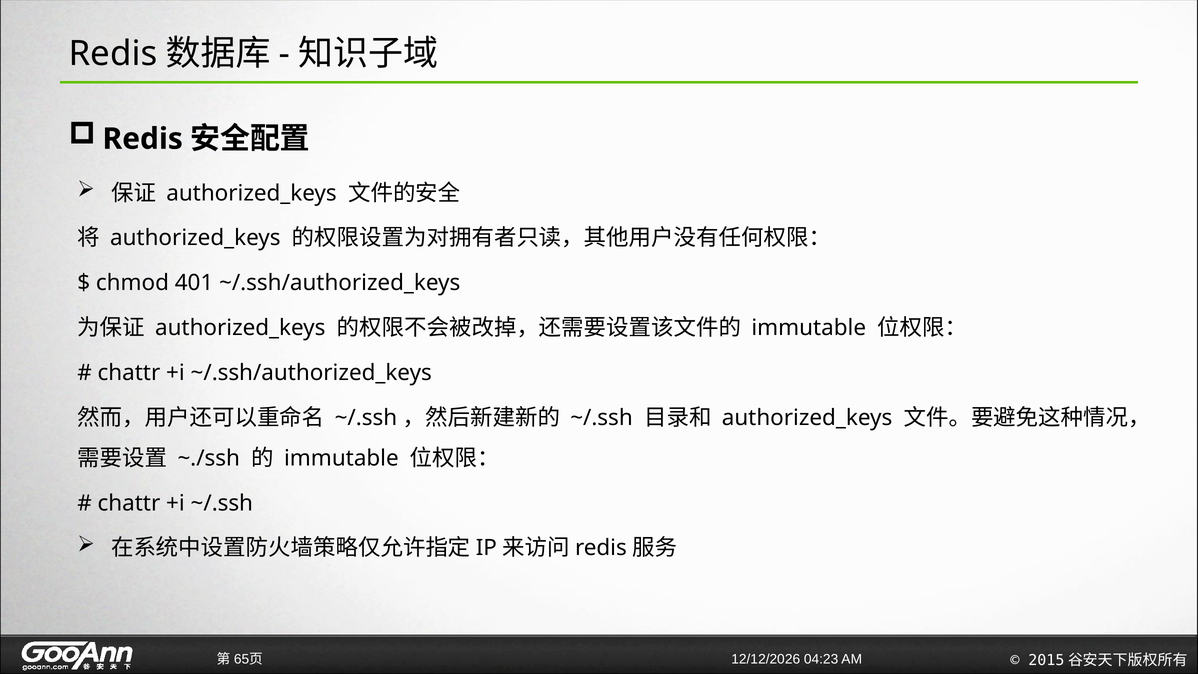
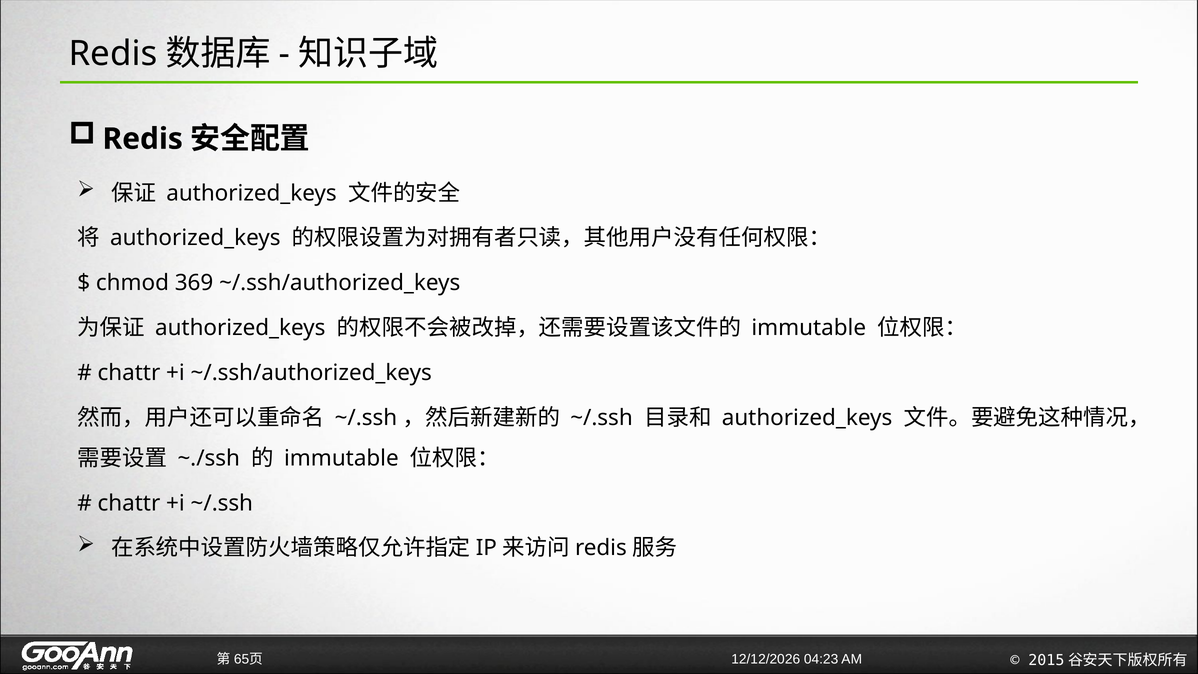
401: 401 -> 369 (194, 283)
